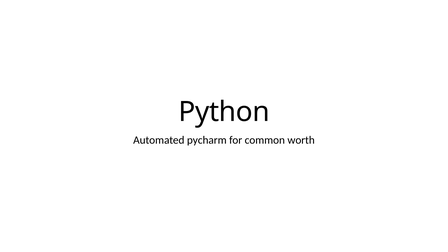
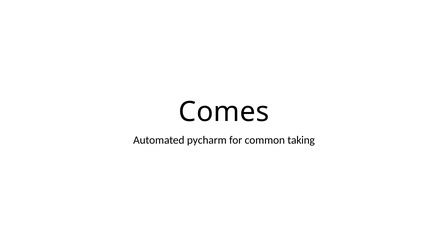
Python: Python -> Comes (224, 112)
worth: worth -> taking (301, 140)
